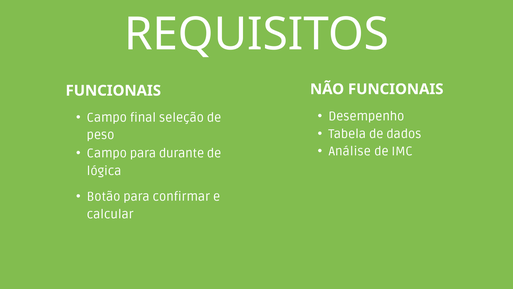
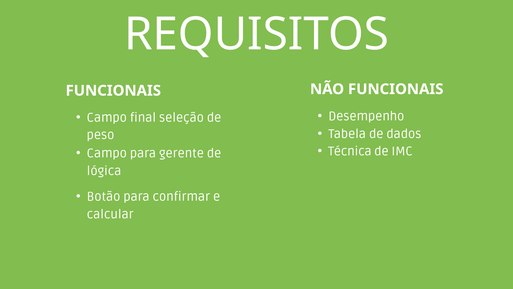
Análise: Análise -> Técnica (350, 151)
durante: durante -> gerente (181, 153)
